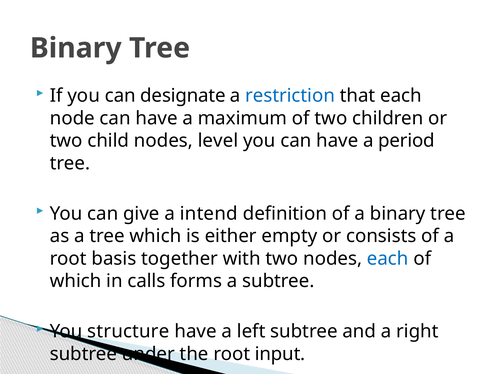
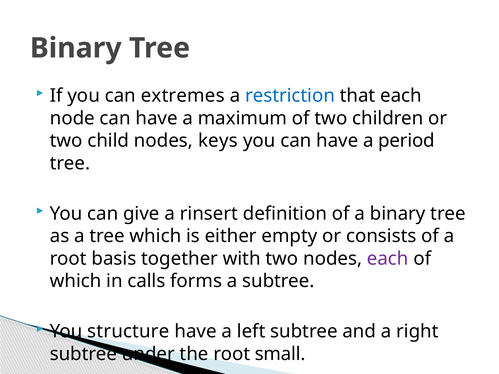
designate: designate -> extremes (183, 96)
level: level -> keys (218, 141)
intend: intend -> rinsert (209, 214)
each colour: blue -> purple (388, 259)
input: input -> small (280, 354)
